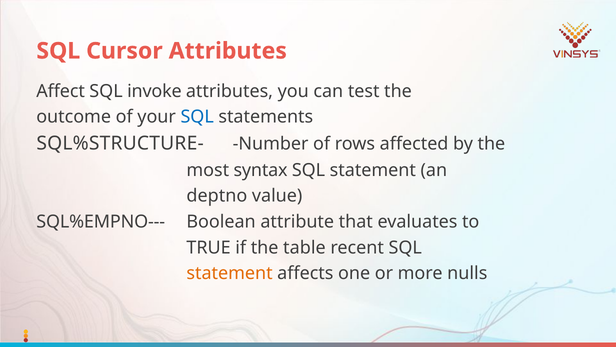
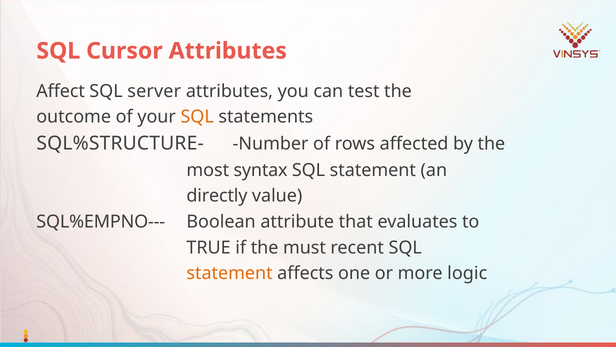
invoke: invoke -> server (154, 91)
SQL colour: blue -> orange (197, 117)
deptno: deptno -> directly (217, 196)
table: table -> must (304, 247)
nulls: nulls -> logic (467, 273)
